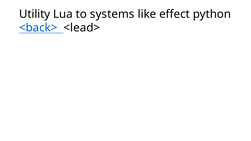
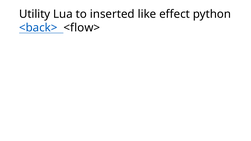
systems: systems -> inserted (112, 14)
<lead>: <lead> -> <flow> (82, 28)
